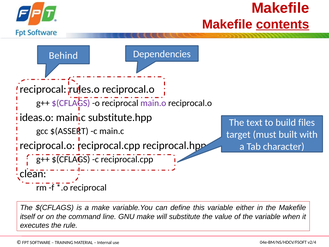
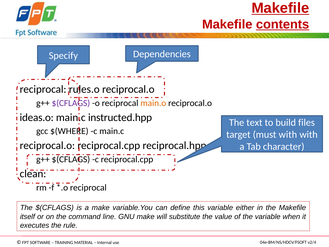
Makefile underline: none -> present (280, 8)
Behind: Behind -> Specify (63, 55)
main.o colour: purple -> orange (153, 103)
substitute.hpp: substitute.hpp -> instructed.hpp (120, 117)
$(ASSERT: $(ASSERT -> $(WHERE (69, 131)
must built: built -> with (288, 134)
